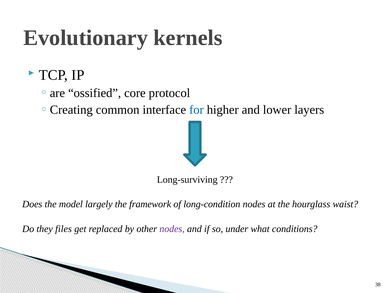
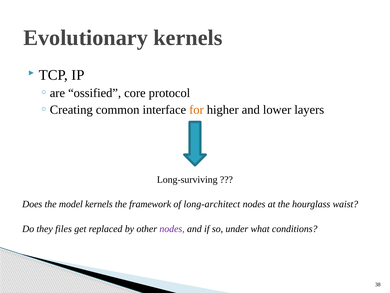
for colour: blue -> orange (196, 109)
model largely: largely -> kernels (99, 204)
long-condition: long-condition -> long-architect (212, 204)
